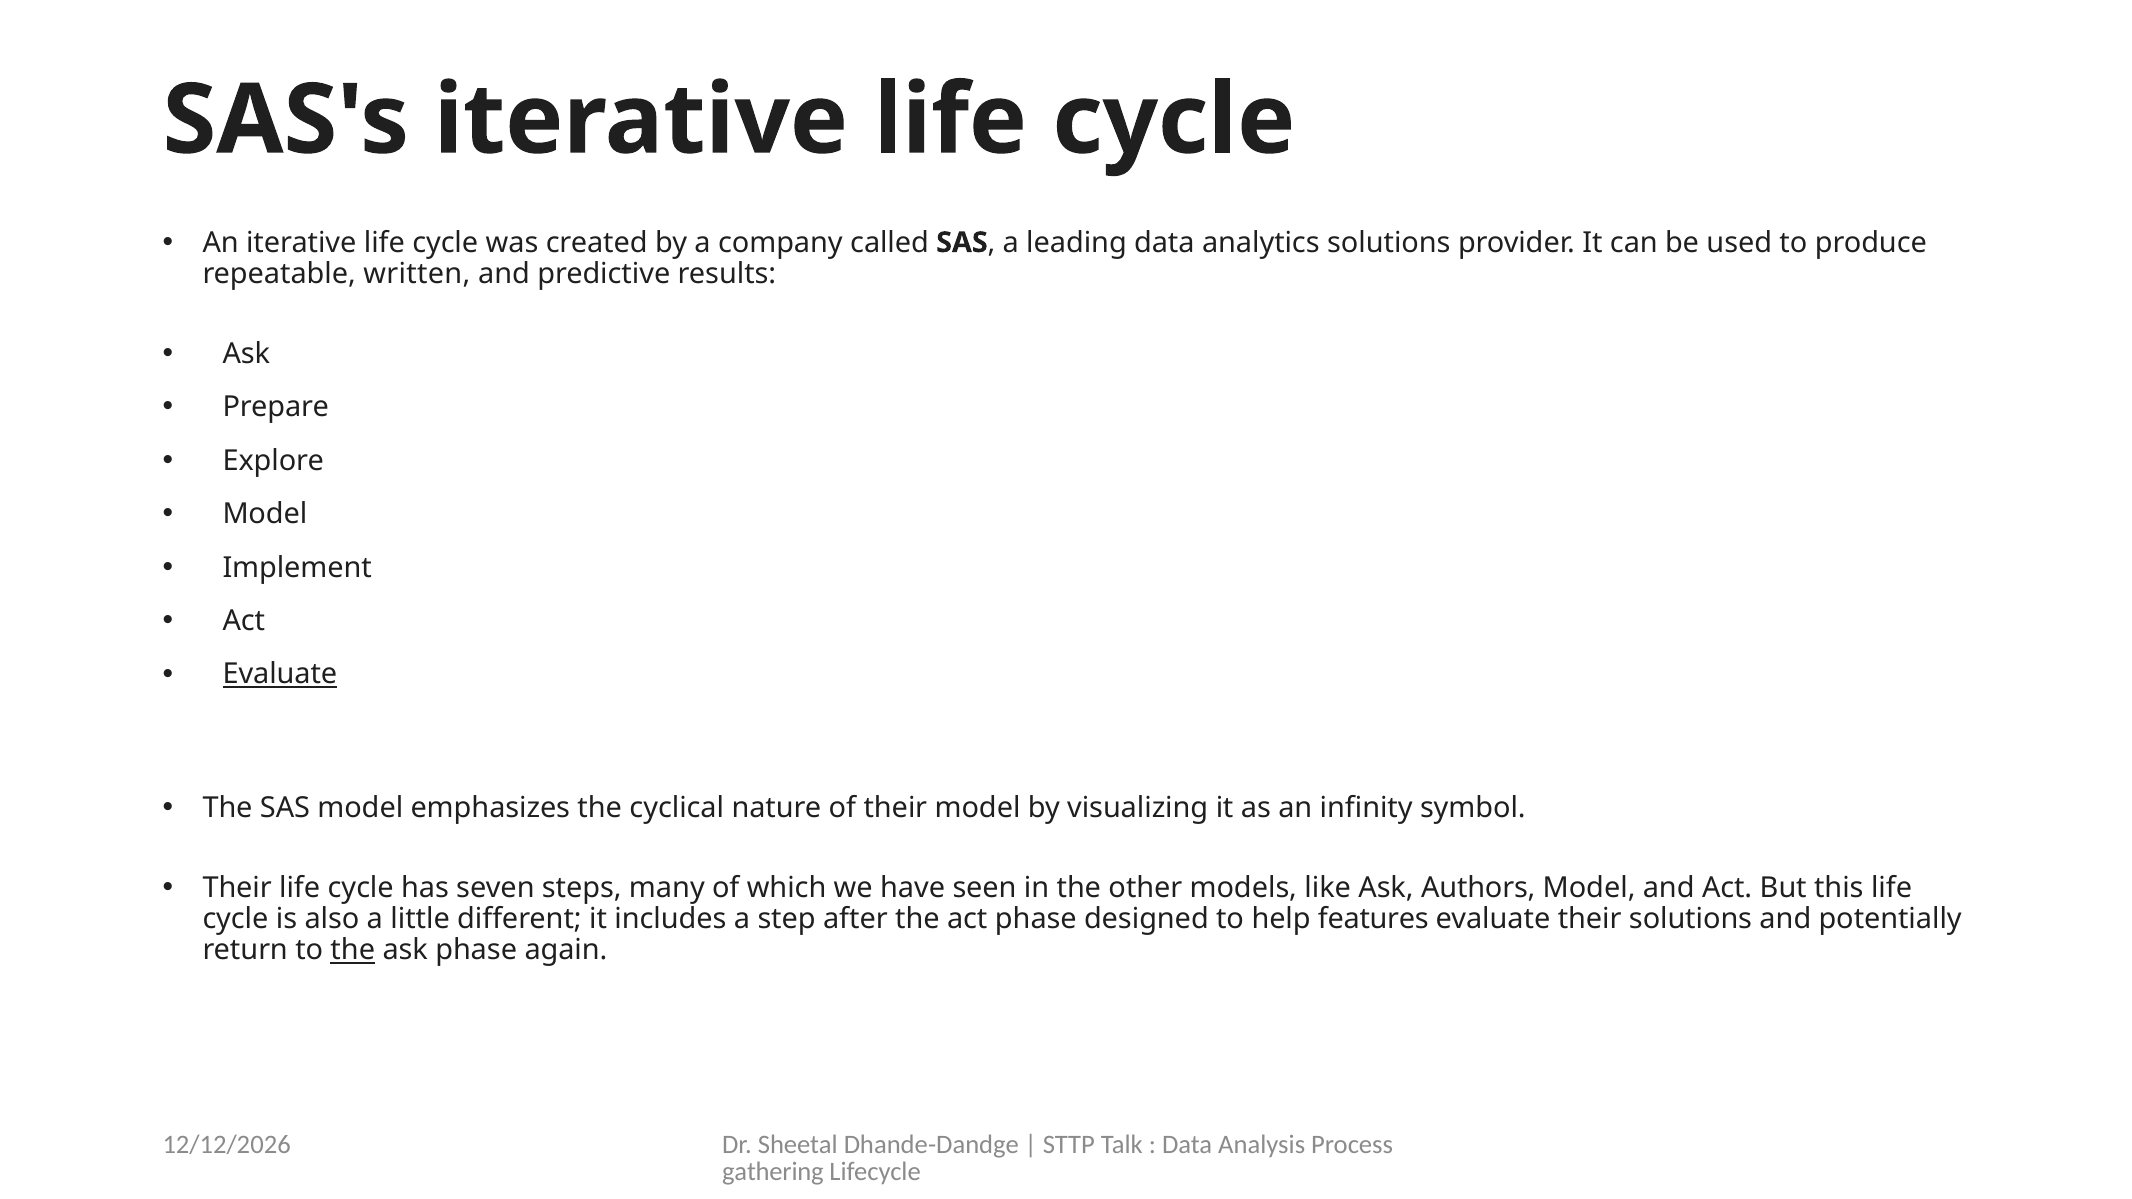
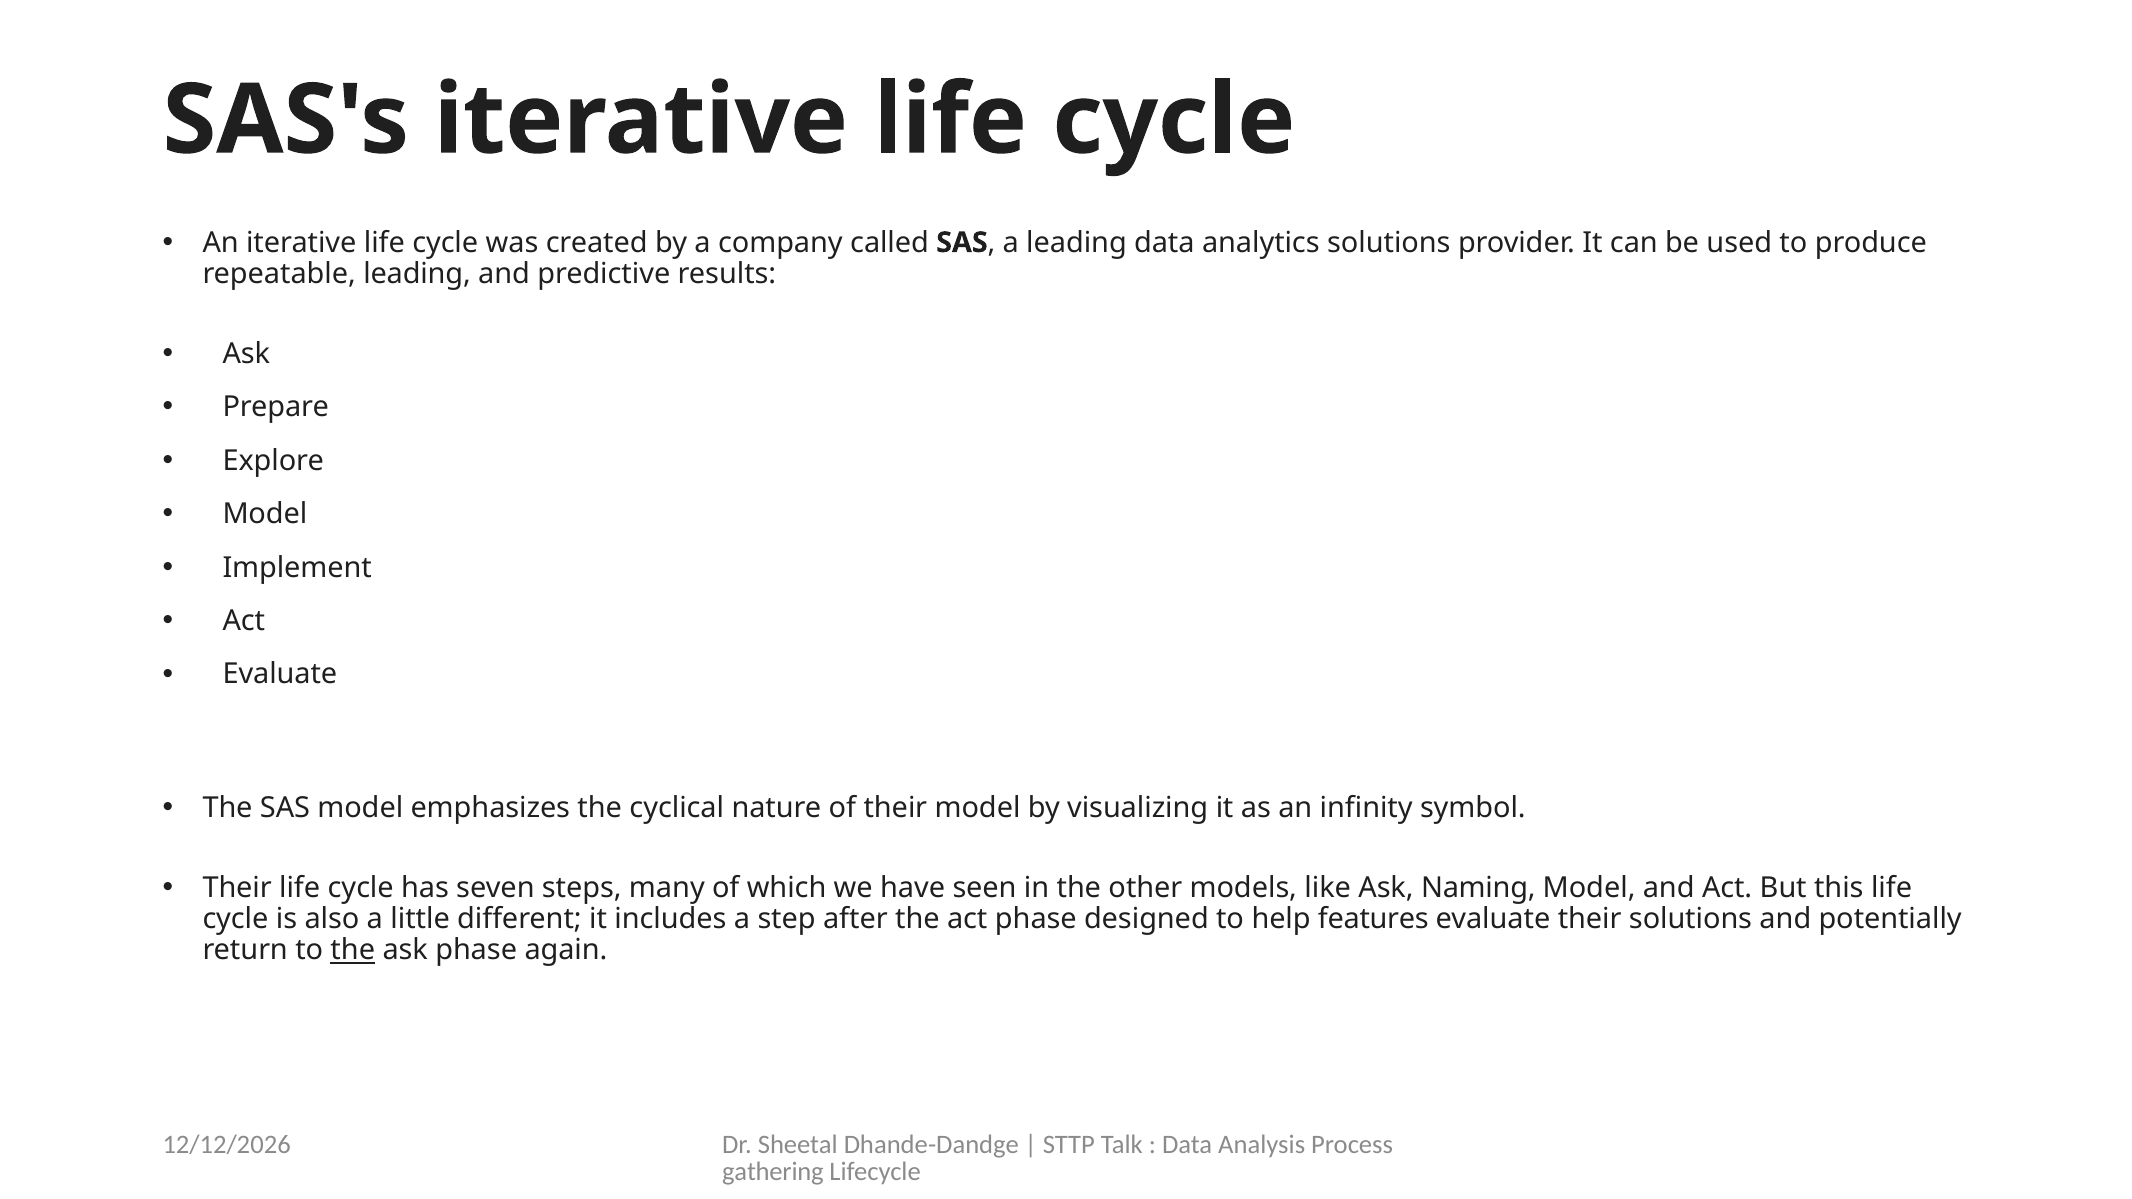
repeatable written: written -> leading (417, 274)
Evaluate underline: present -> none (280, 675)
Authors: Authors -> Naming (1478, 888)
